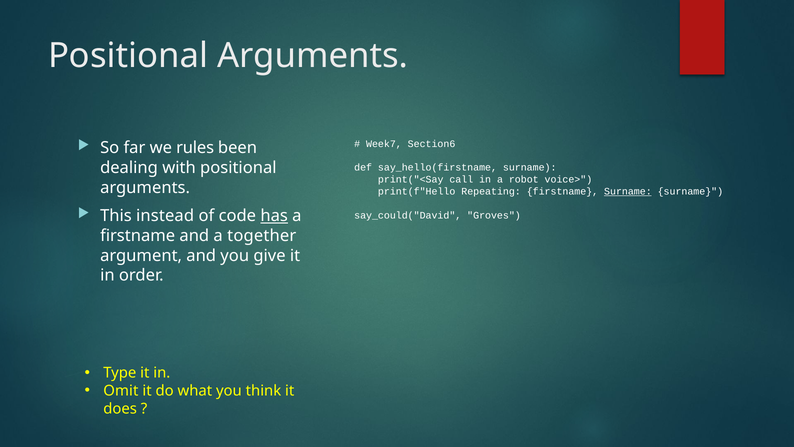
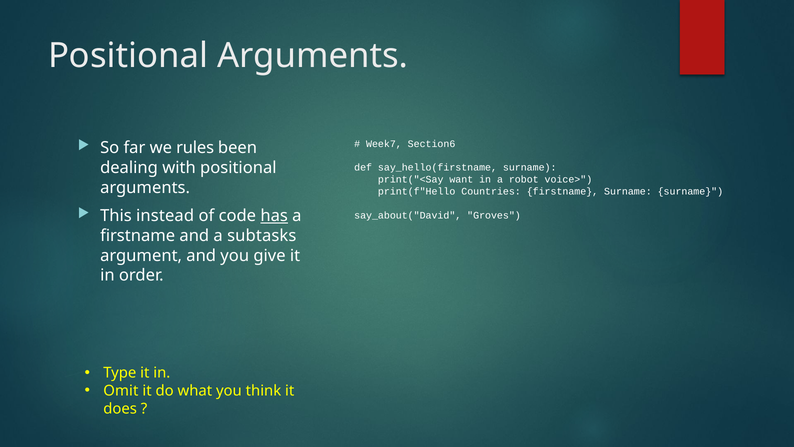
call: call -> want (461, 179)
Repeating: Repeating -> Countries (491, 191)
Surname underline: present -> none (628, 191)
say_could("David: say_could("David -> say_about("David (408, 215)
together: together -> subtasks (262, 235)
